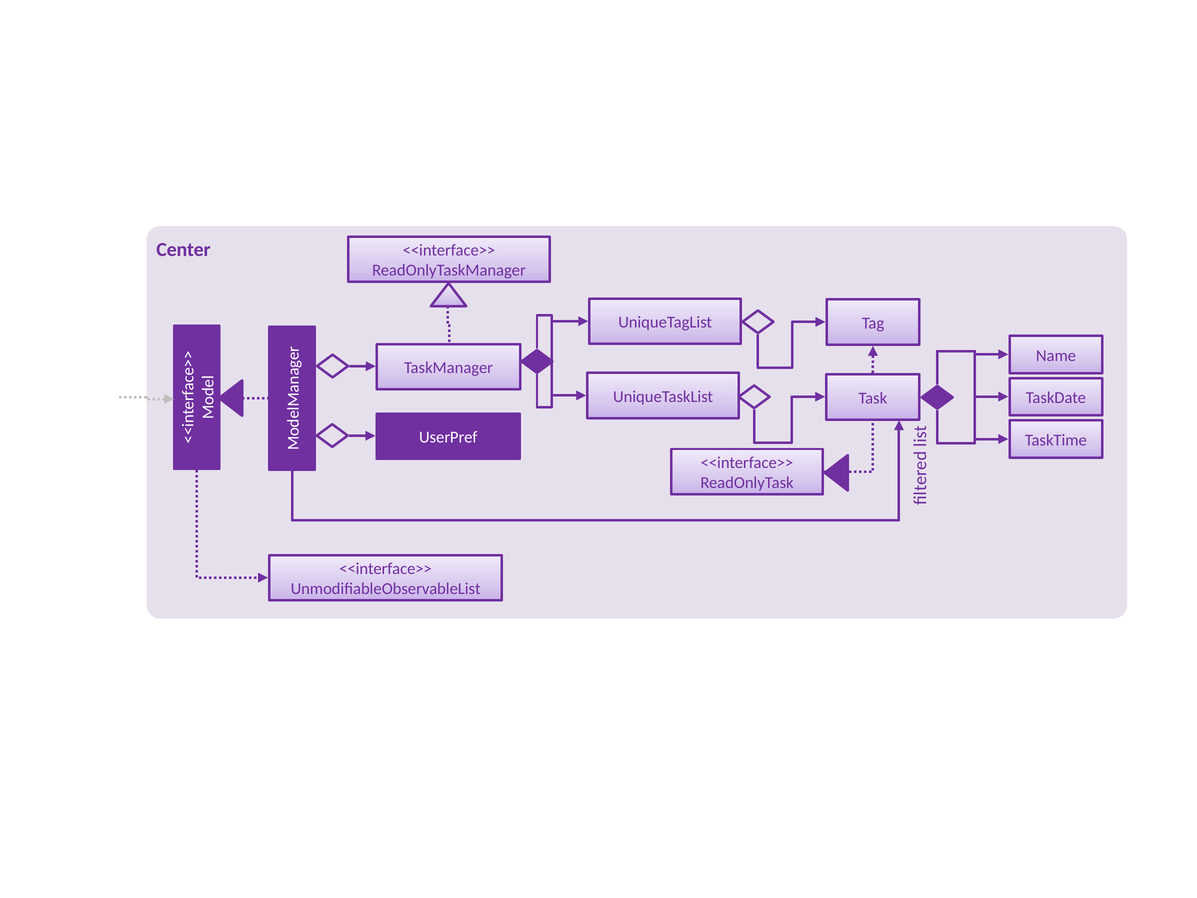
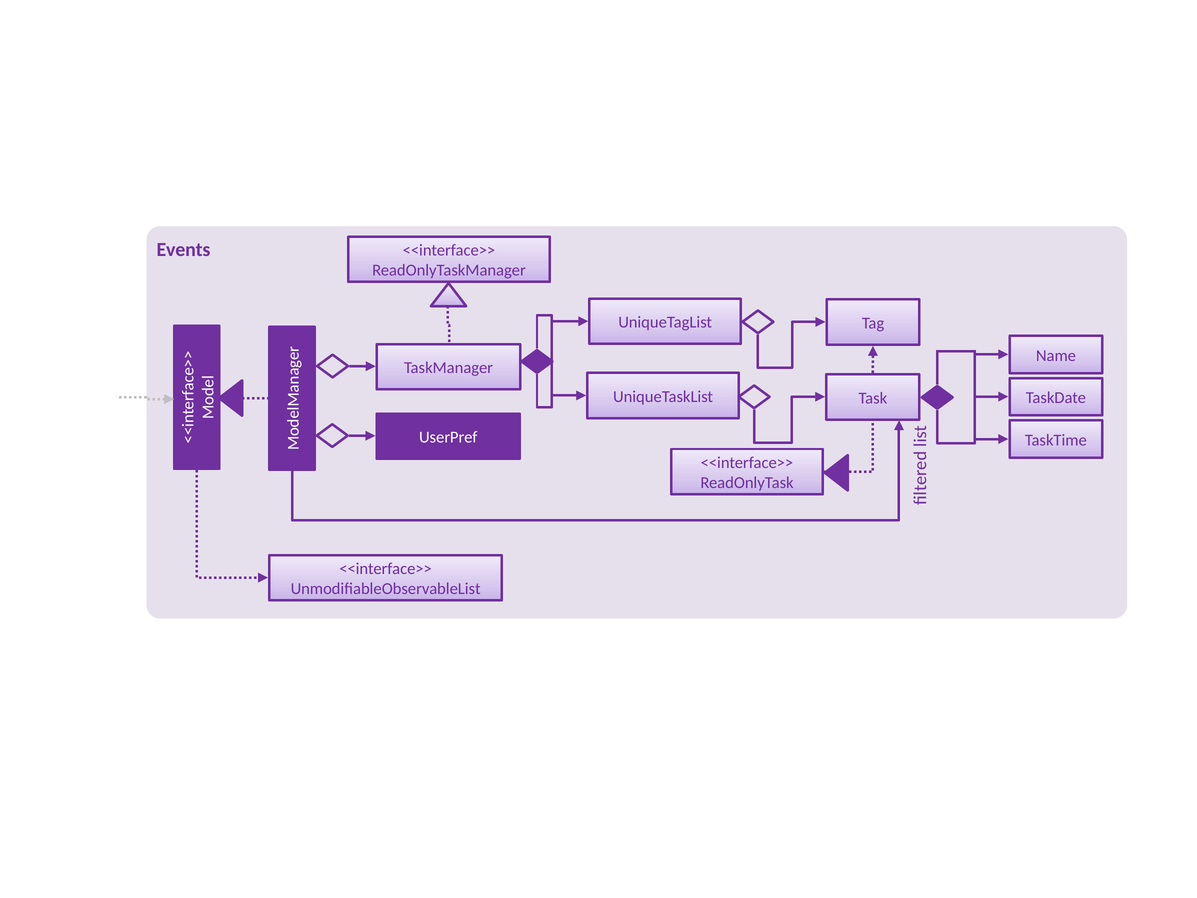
Center: Center -> Events (183, 249)
